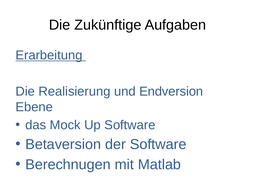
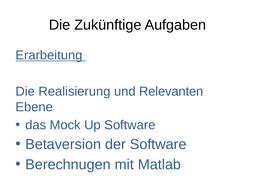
Endversion: Endversion -> Relevanten (171, 92)
